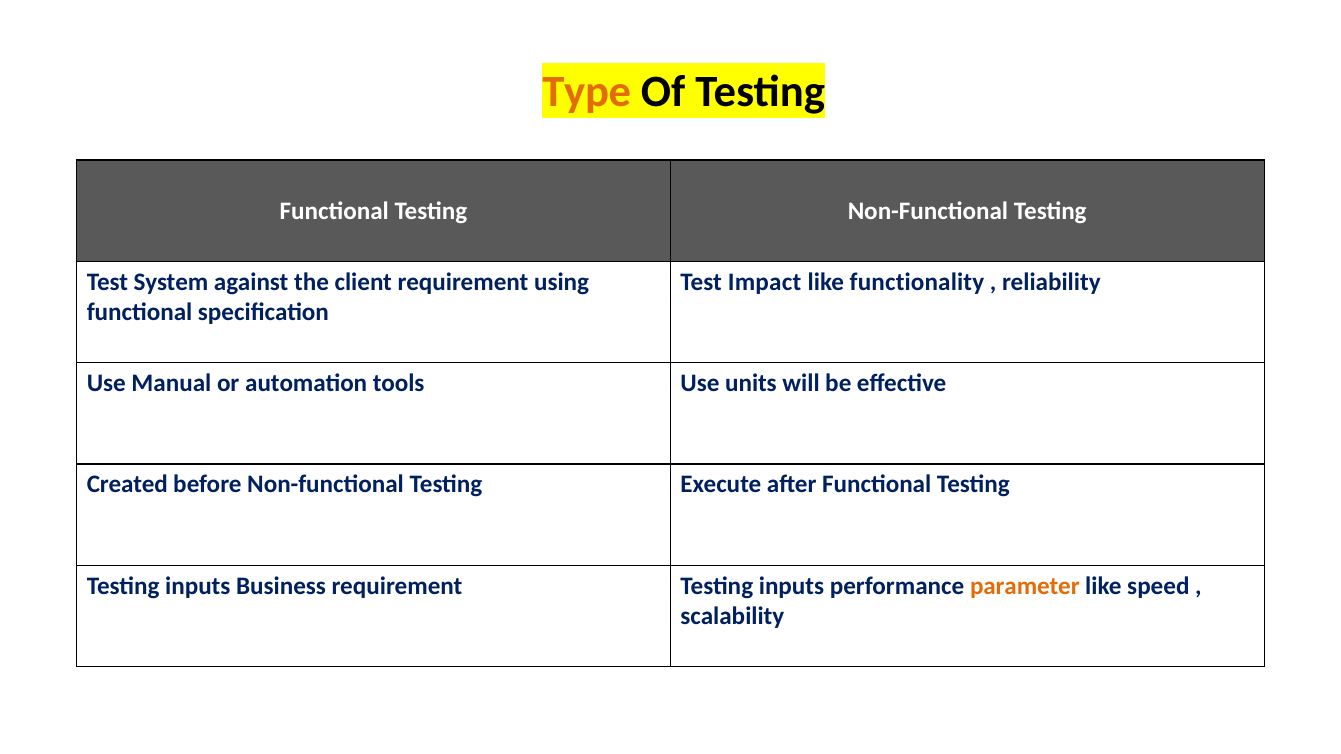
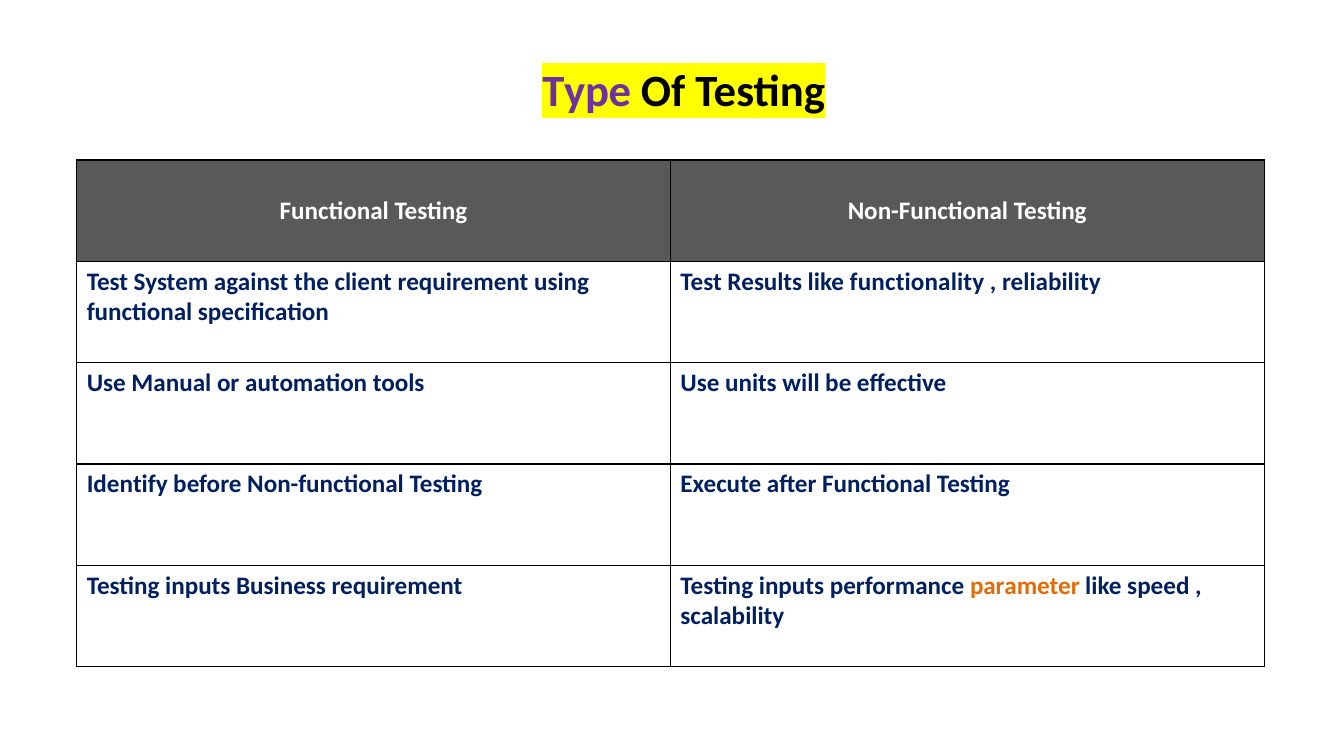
Type colour: orange -> purple (587, 91)
Impact: Impact -> Results (765, 282)
Created: Created -> Identify (127, 485)
